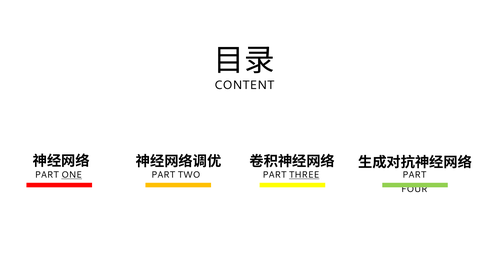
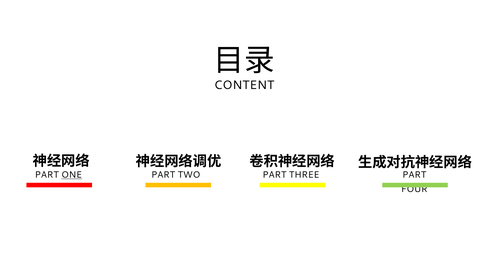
THREE underline: present -> none (304, 175)
